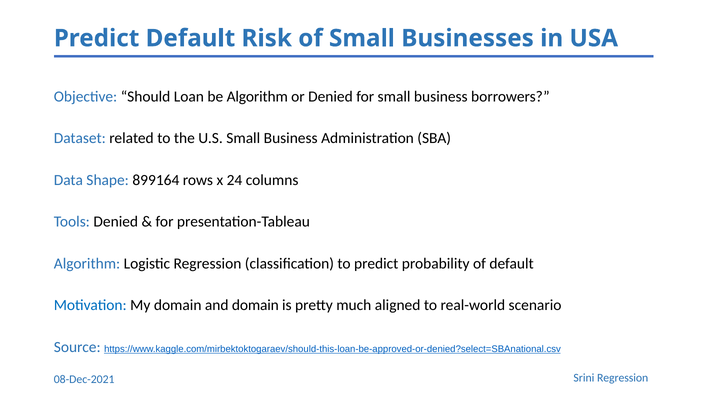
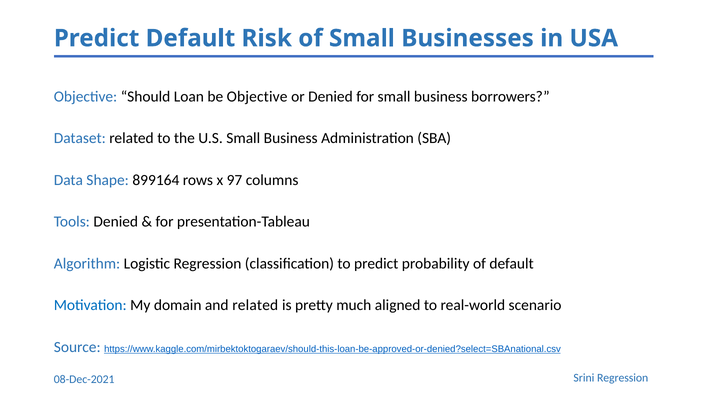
be Algorithm: Algorithm -> Objective (257, 97)
24: 24 -> 97 (234, 180)
and domain: domain -> related (255, 305)
